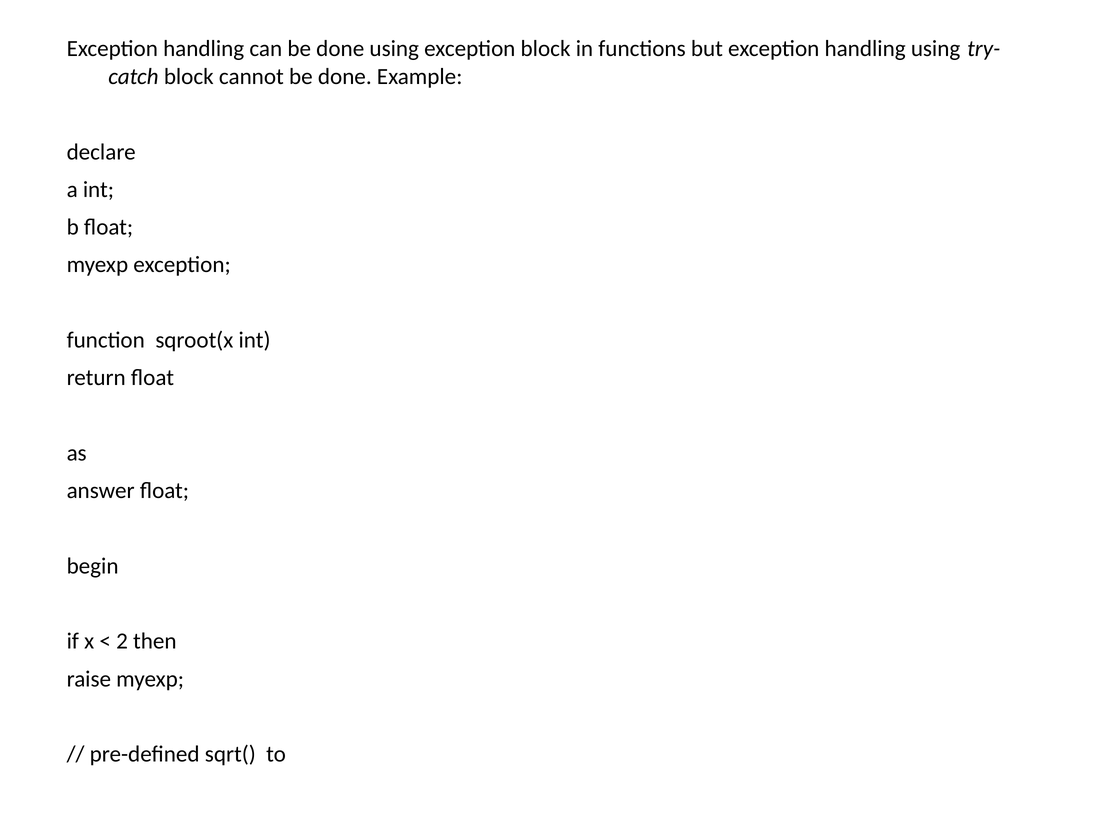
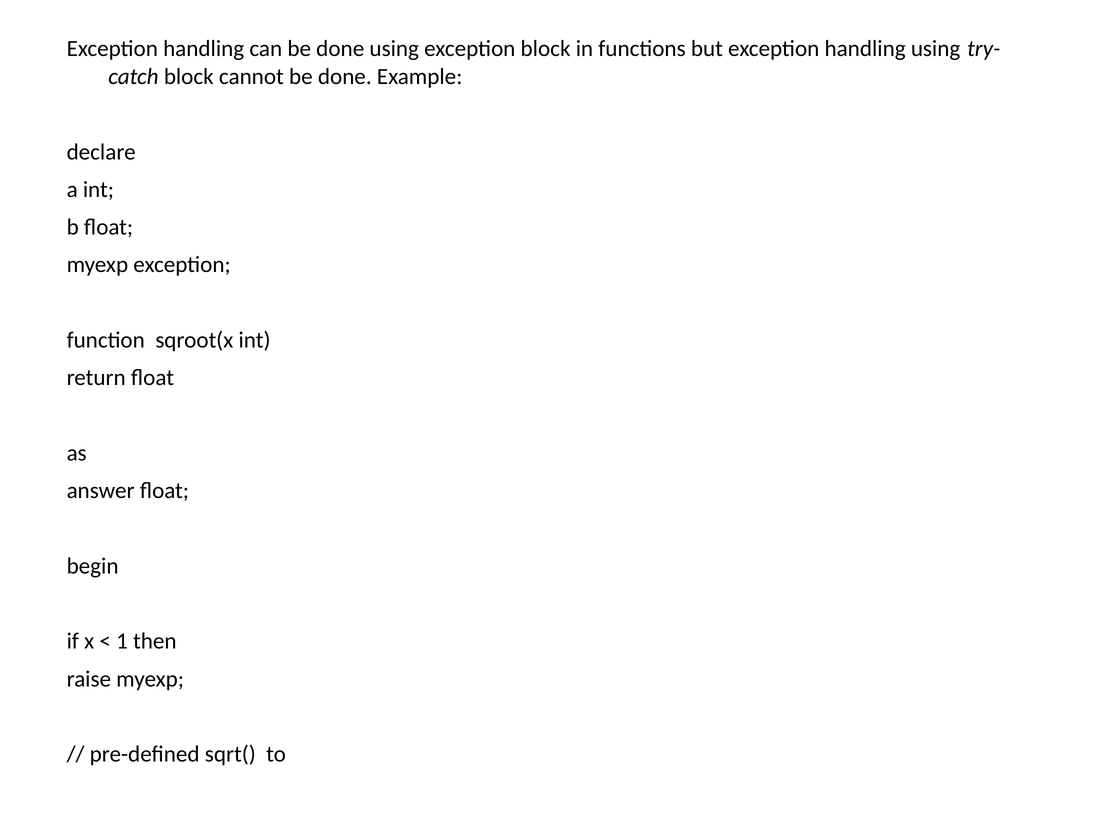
2: 2 -> 1 (122, 642)
